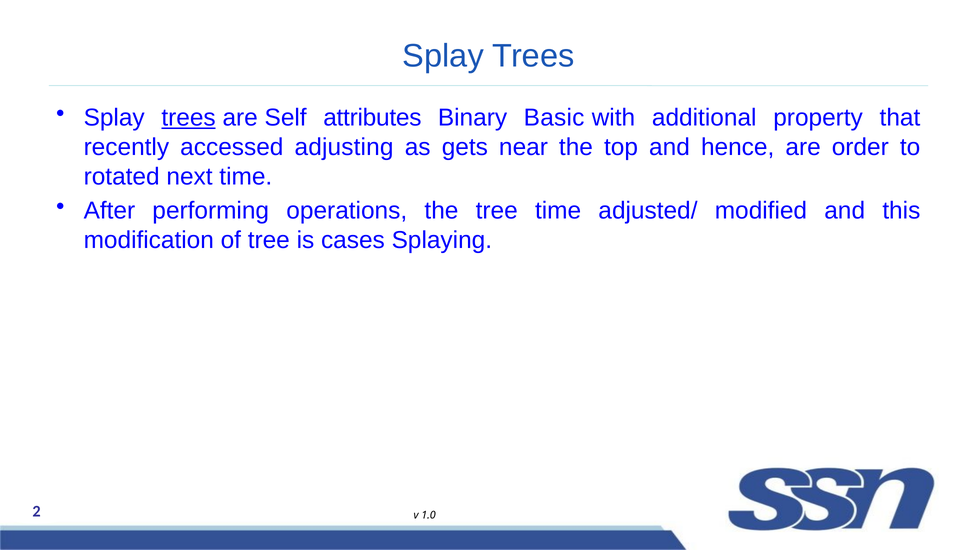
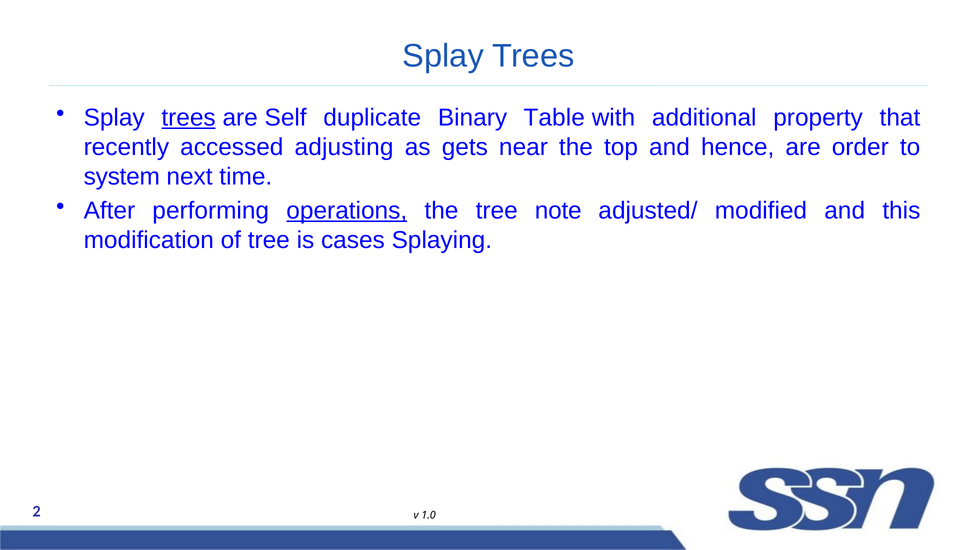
attributes: attributes -> duplicate (372, 118)
Basic: Basic -> Table (554, 118)
rotated: rotated -> system (122, 176)
operations underline: none -> present (347, 211)
tree time: time -> note (558, 211)
